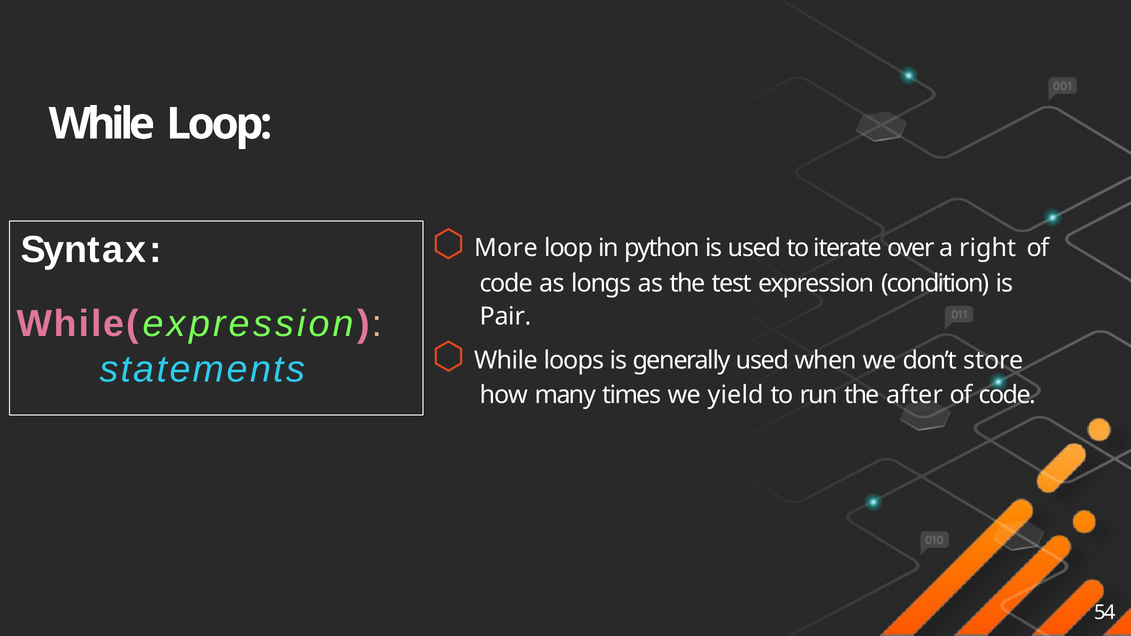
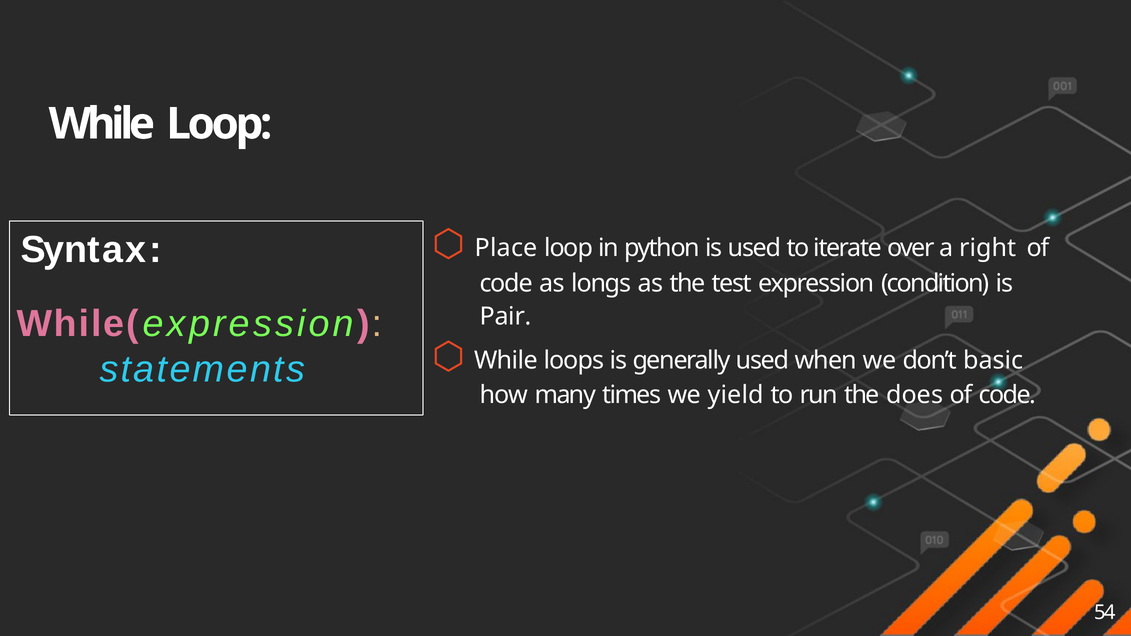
More: More -> Place (506, 248)
store: store -> basic (993, 360)
after: after -> does (915, 395)
